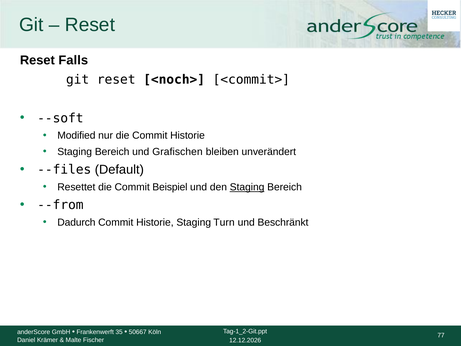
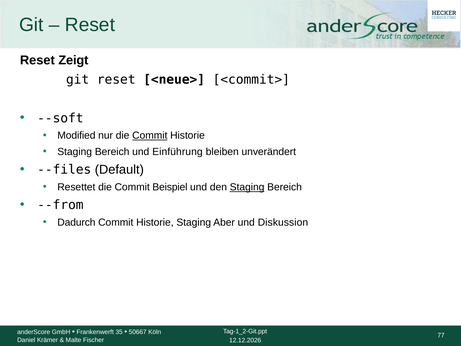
Falls: Falls -> Zeigt (73, 60)
<noch>: <noch> -> <neue> (174, 80)
Commit underline: none -> present (150, 136)
Grafischen: Grafischen -> Einführung (177, 152)
Turn: Turn -> Aber (224, 222)
Beschränkt: Beschränkt -> Diskussion (283, 222)
